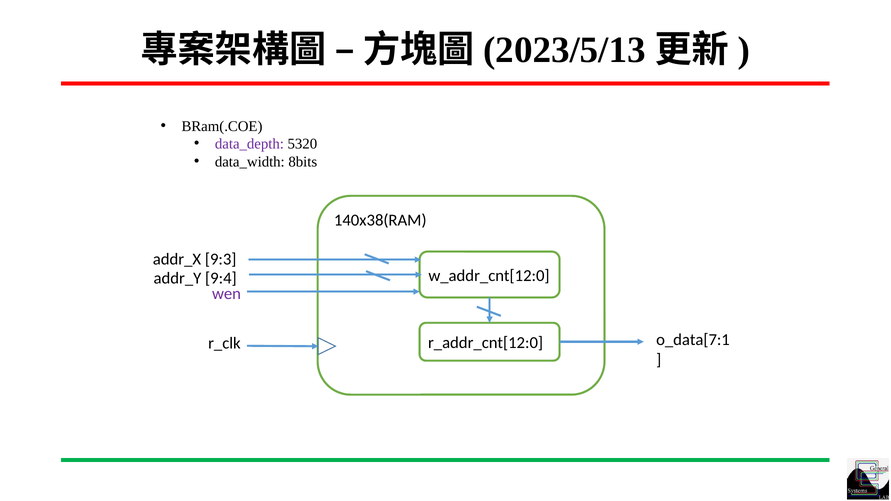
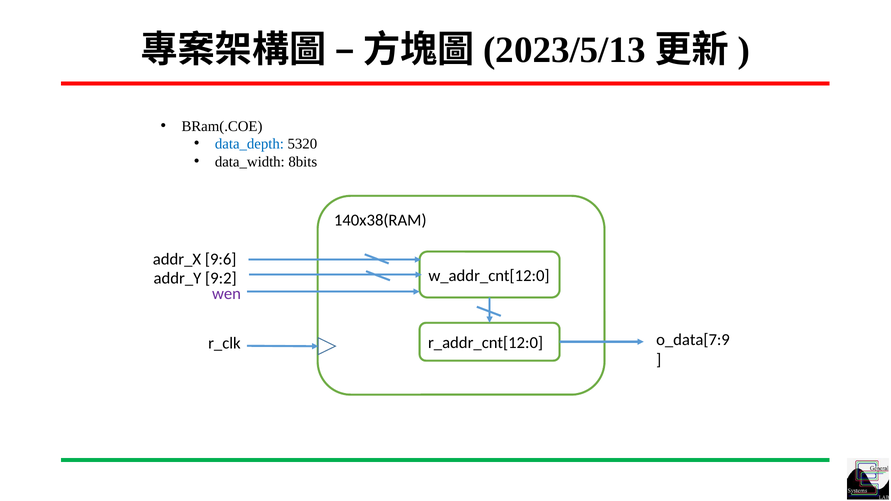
data_depth colour: purple -> blue (249, 144)
9:3: 9:3 -> 9:6 (221, 259)
9:4: 9:4 -> 9:2 (221, 278)
o_data[7:1: o_data[7:1 -> o_data[7:9 (693, 340)
